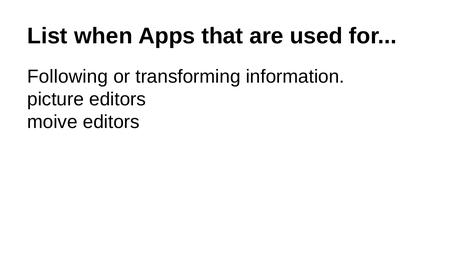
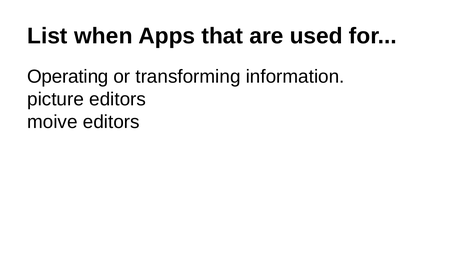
Following: Following -> Operating (68, 77)
